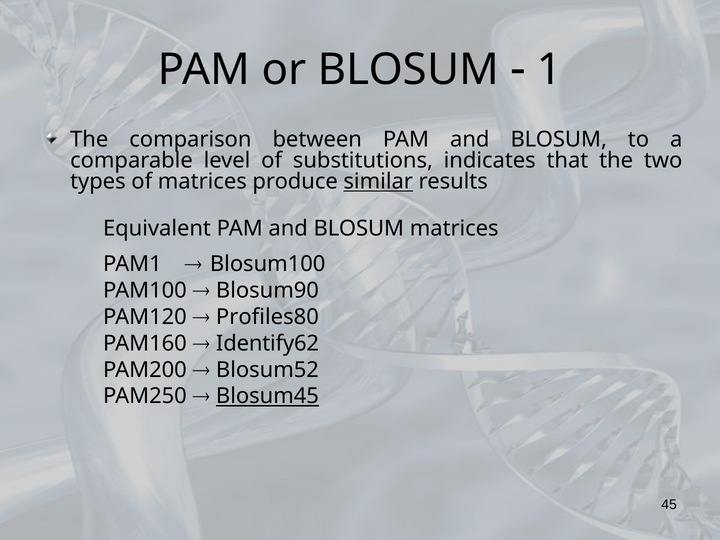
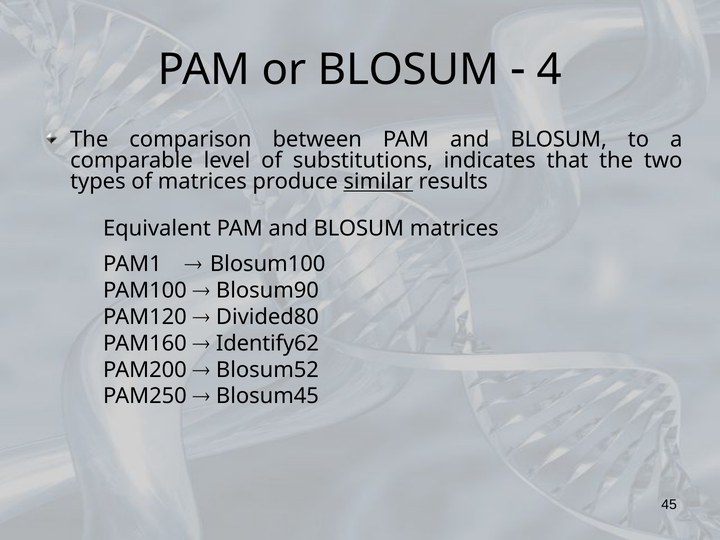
1: 1 -> 4 (550, 70)
Profiles80: Profiles80 -> Divided80 (267, 317)
Blosum45 underline: present -> none (267, 396)
